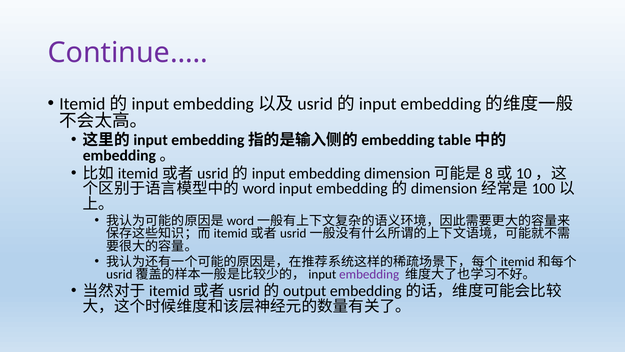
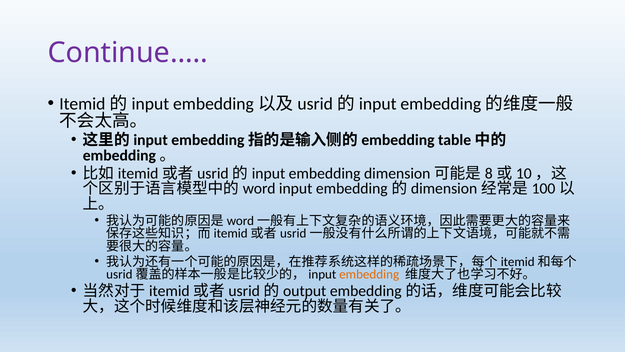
embedding colour: purple -> orange (369, 274)
